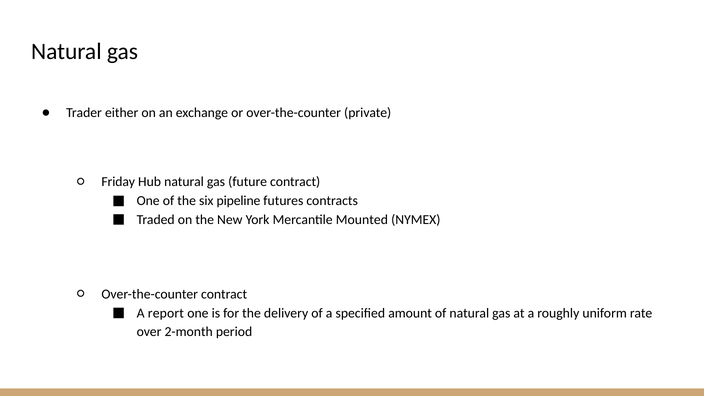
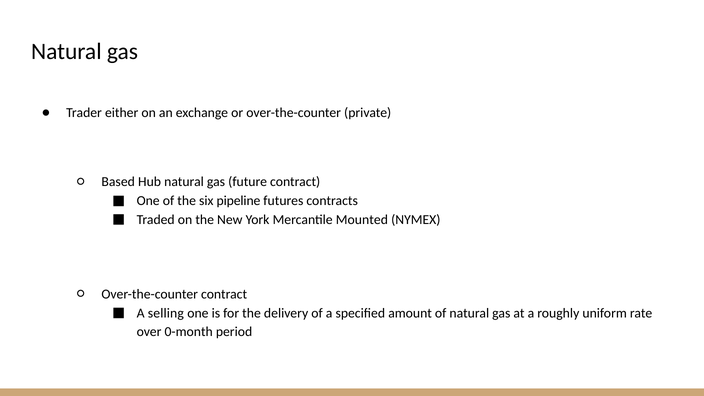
Friday: Friday -> Based (118, 182)
report: report -> selling (166, 313)
2-month: 2-month -> 0-month (189, 332)
